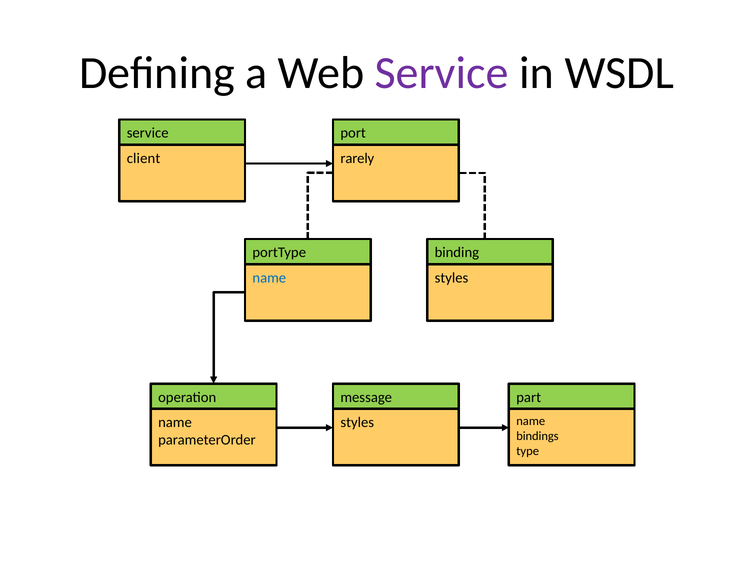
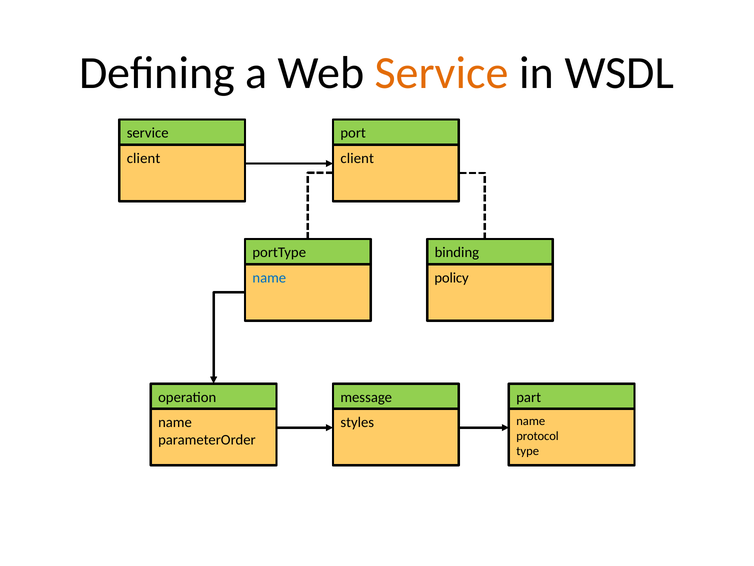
Service colour: purple -> orange (442, 73)
rarely: rarely -> client (357, 158)
styles: styles -> policy (452, 277)
bindings: bindings -> protocol (537, 436)
